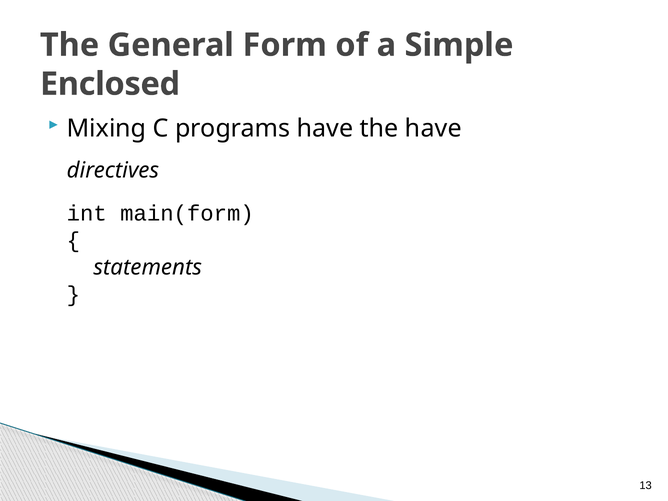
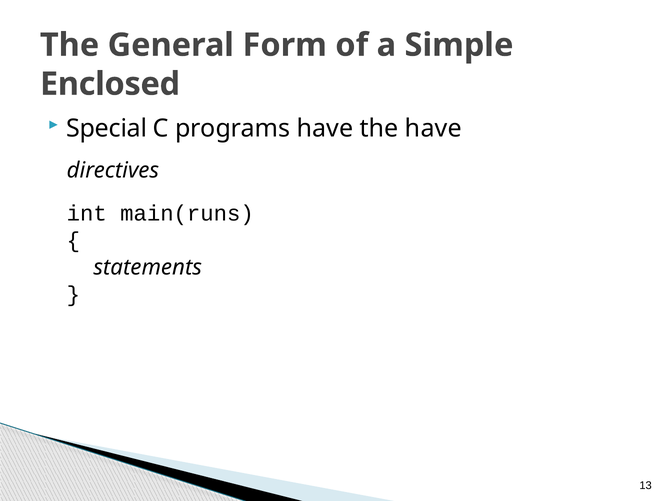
Mixing: Mixing -> Special (107, 128)
main(form: main(form -> main(runs (187, 213)
